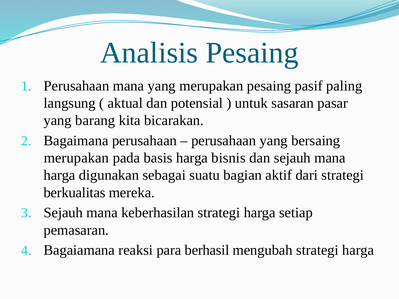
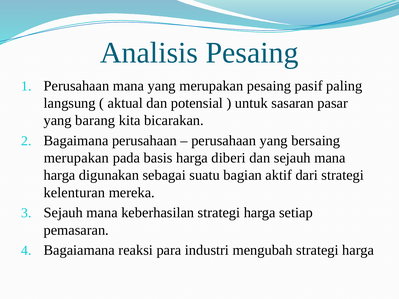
bisnis: bisnis -> diberi (229, 158)
berkualitas: berkualitas -> kelenturan (74, 193)
berhasil: berhasil -> industri (207, 250)
